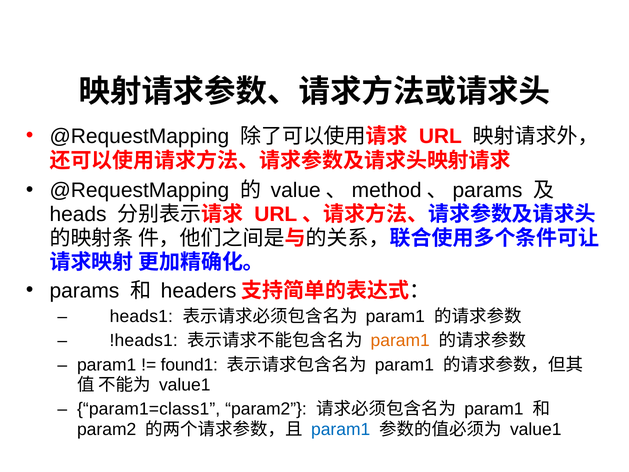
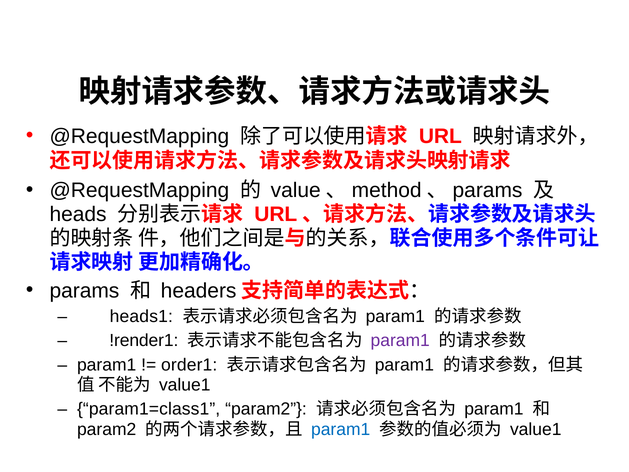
!heads1: !heads1 -> !render1 (144, 340)
param1 colour: orange -> purple (400, 340)
found1: found1 -> order1 (189, 365)
